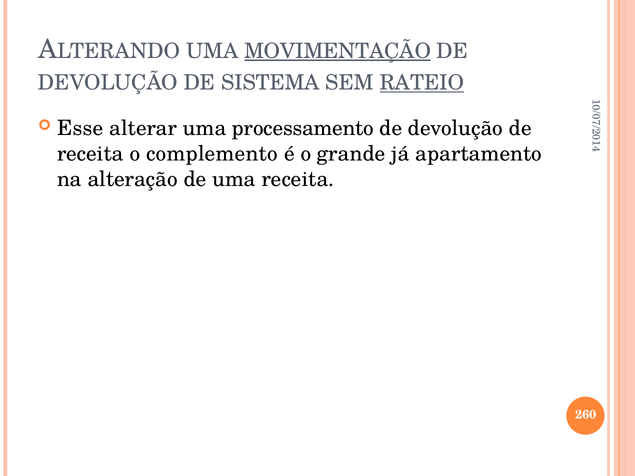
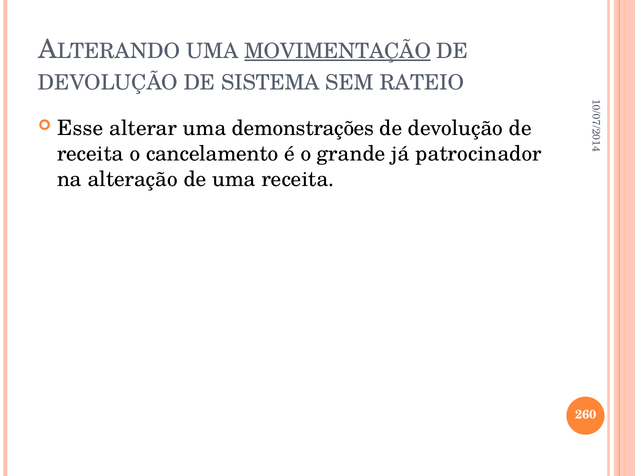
RATEIO underline: present -> none (422, 83)
processamento: processamento -> demonstrações (303, 128)
complemento: complemento -> cancelamento (212, 154)
apartamento: apartamento -> patrocinador (479, 154)
